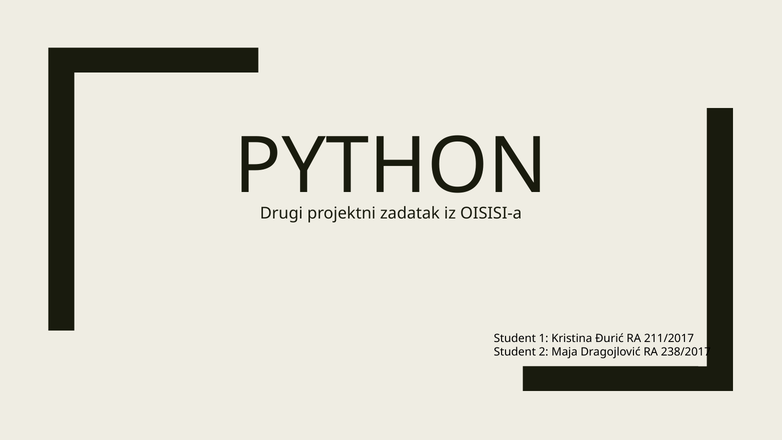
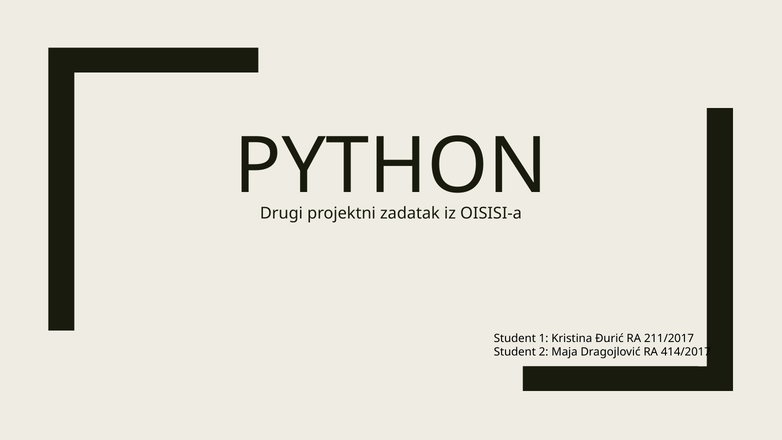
238/2017: 238/2017 -> 414/2017 (686, 352)
